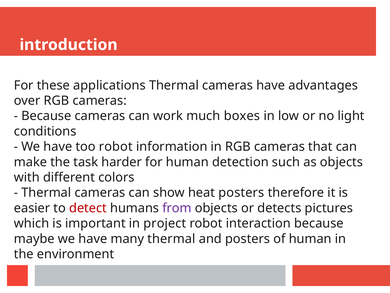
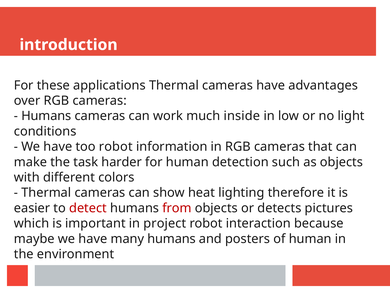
Because: Because -> Humans (46, 116)
boxes: boxes -> inside (242, 116)
heat posters: posters -> lighting (241, 192)
from colour: purple -> red (177, 208)
many thermal: thermal -> humans (172, 238)
